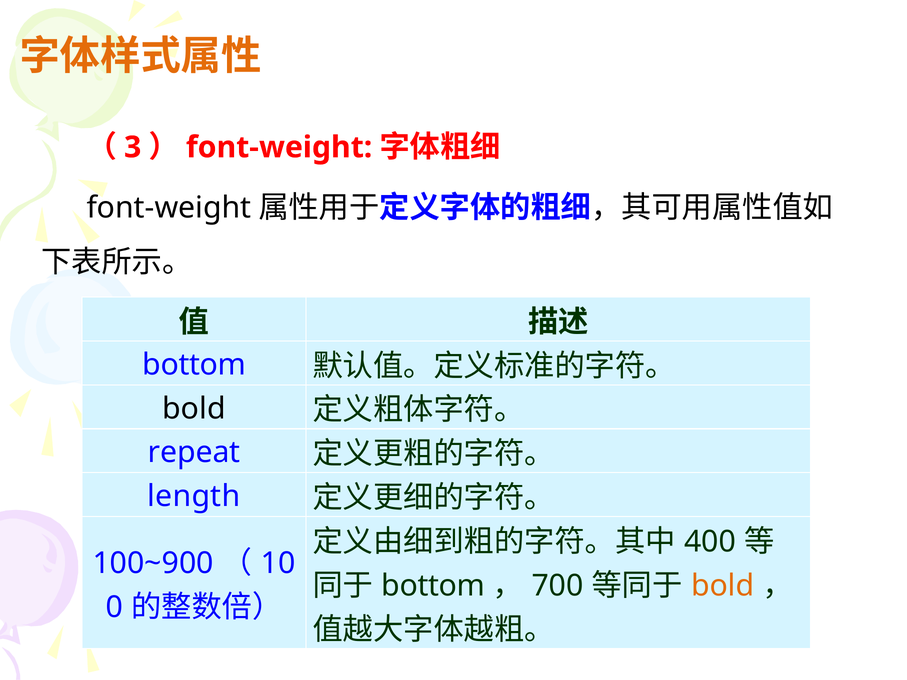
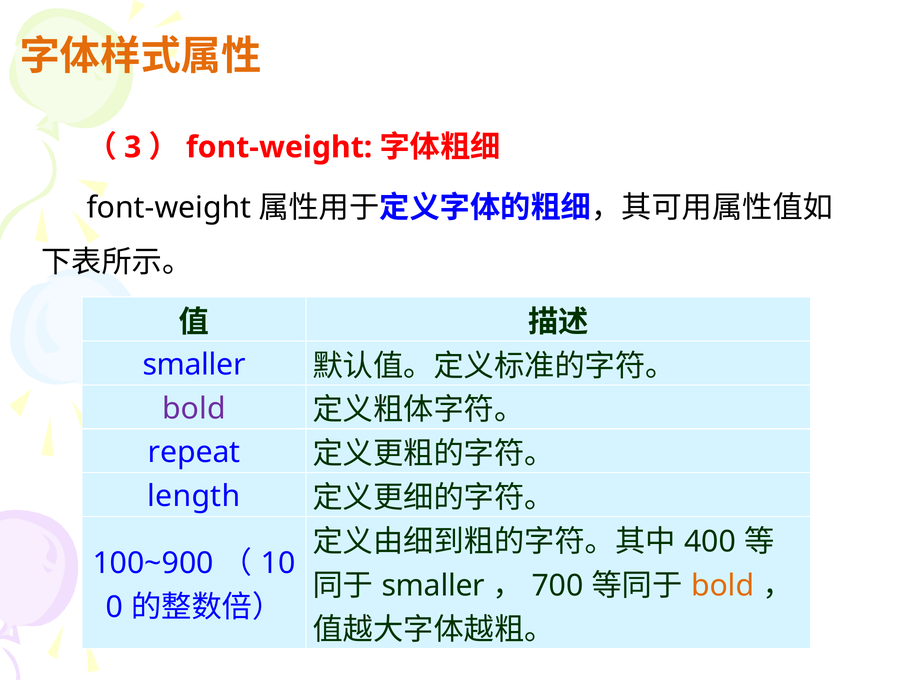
bottom: bottom -> smaller (194, 365)
bold colour: black -> purple (194, 409)
bottom: bottom -> smaller (433, 586)
